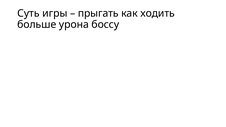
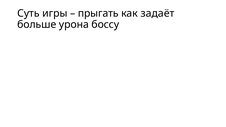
ходить: ходить -> задаёт (158, 13)
